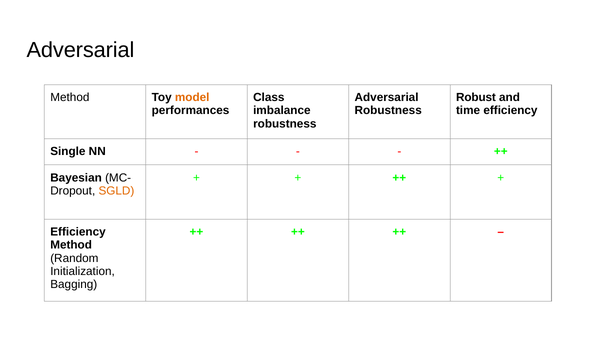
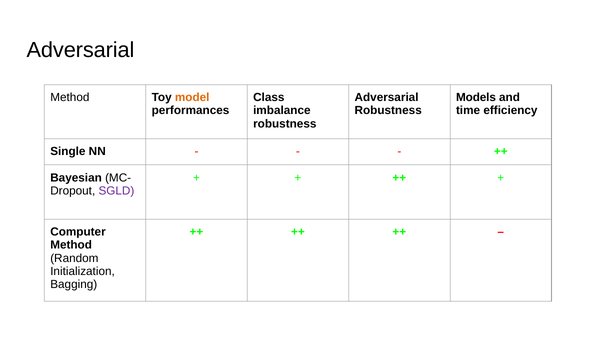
Robust: Robust -> Models (476, 97)
SGLD colour: orange -> purple (116, 191)
Efficiency: Efficiency -> Computer (78, 232)
